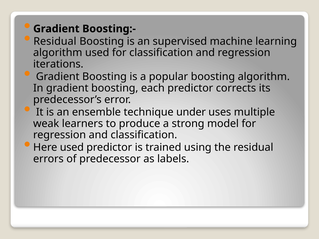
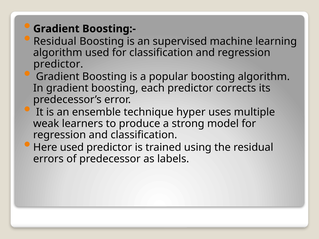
iterations: iterations -> predictor (58, 64)
under: under -> hyper (191, 112)
